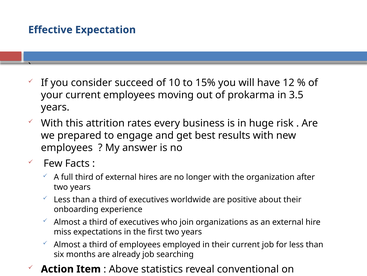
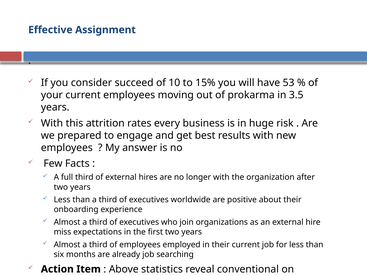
Expectation: Expectation -> Assignment (105, 30)
12: 12 -> 53 (289, 83)
